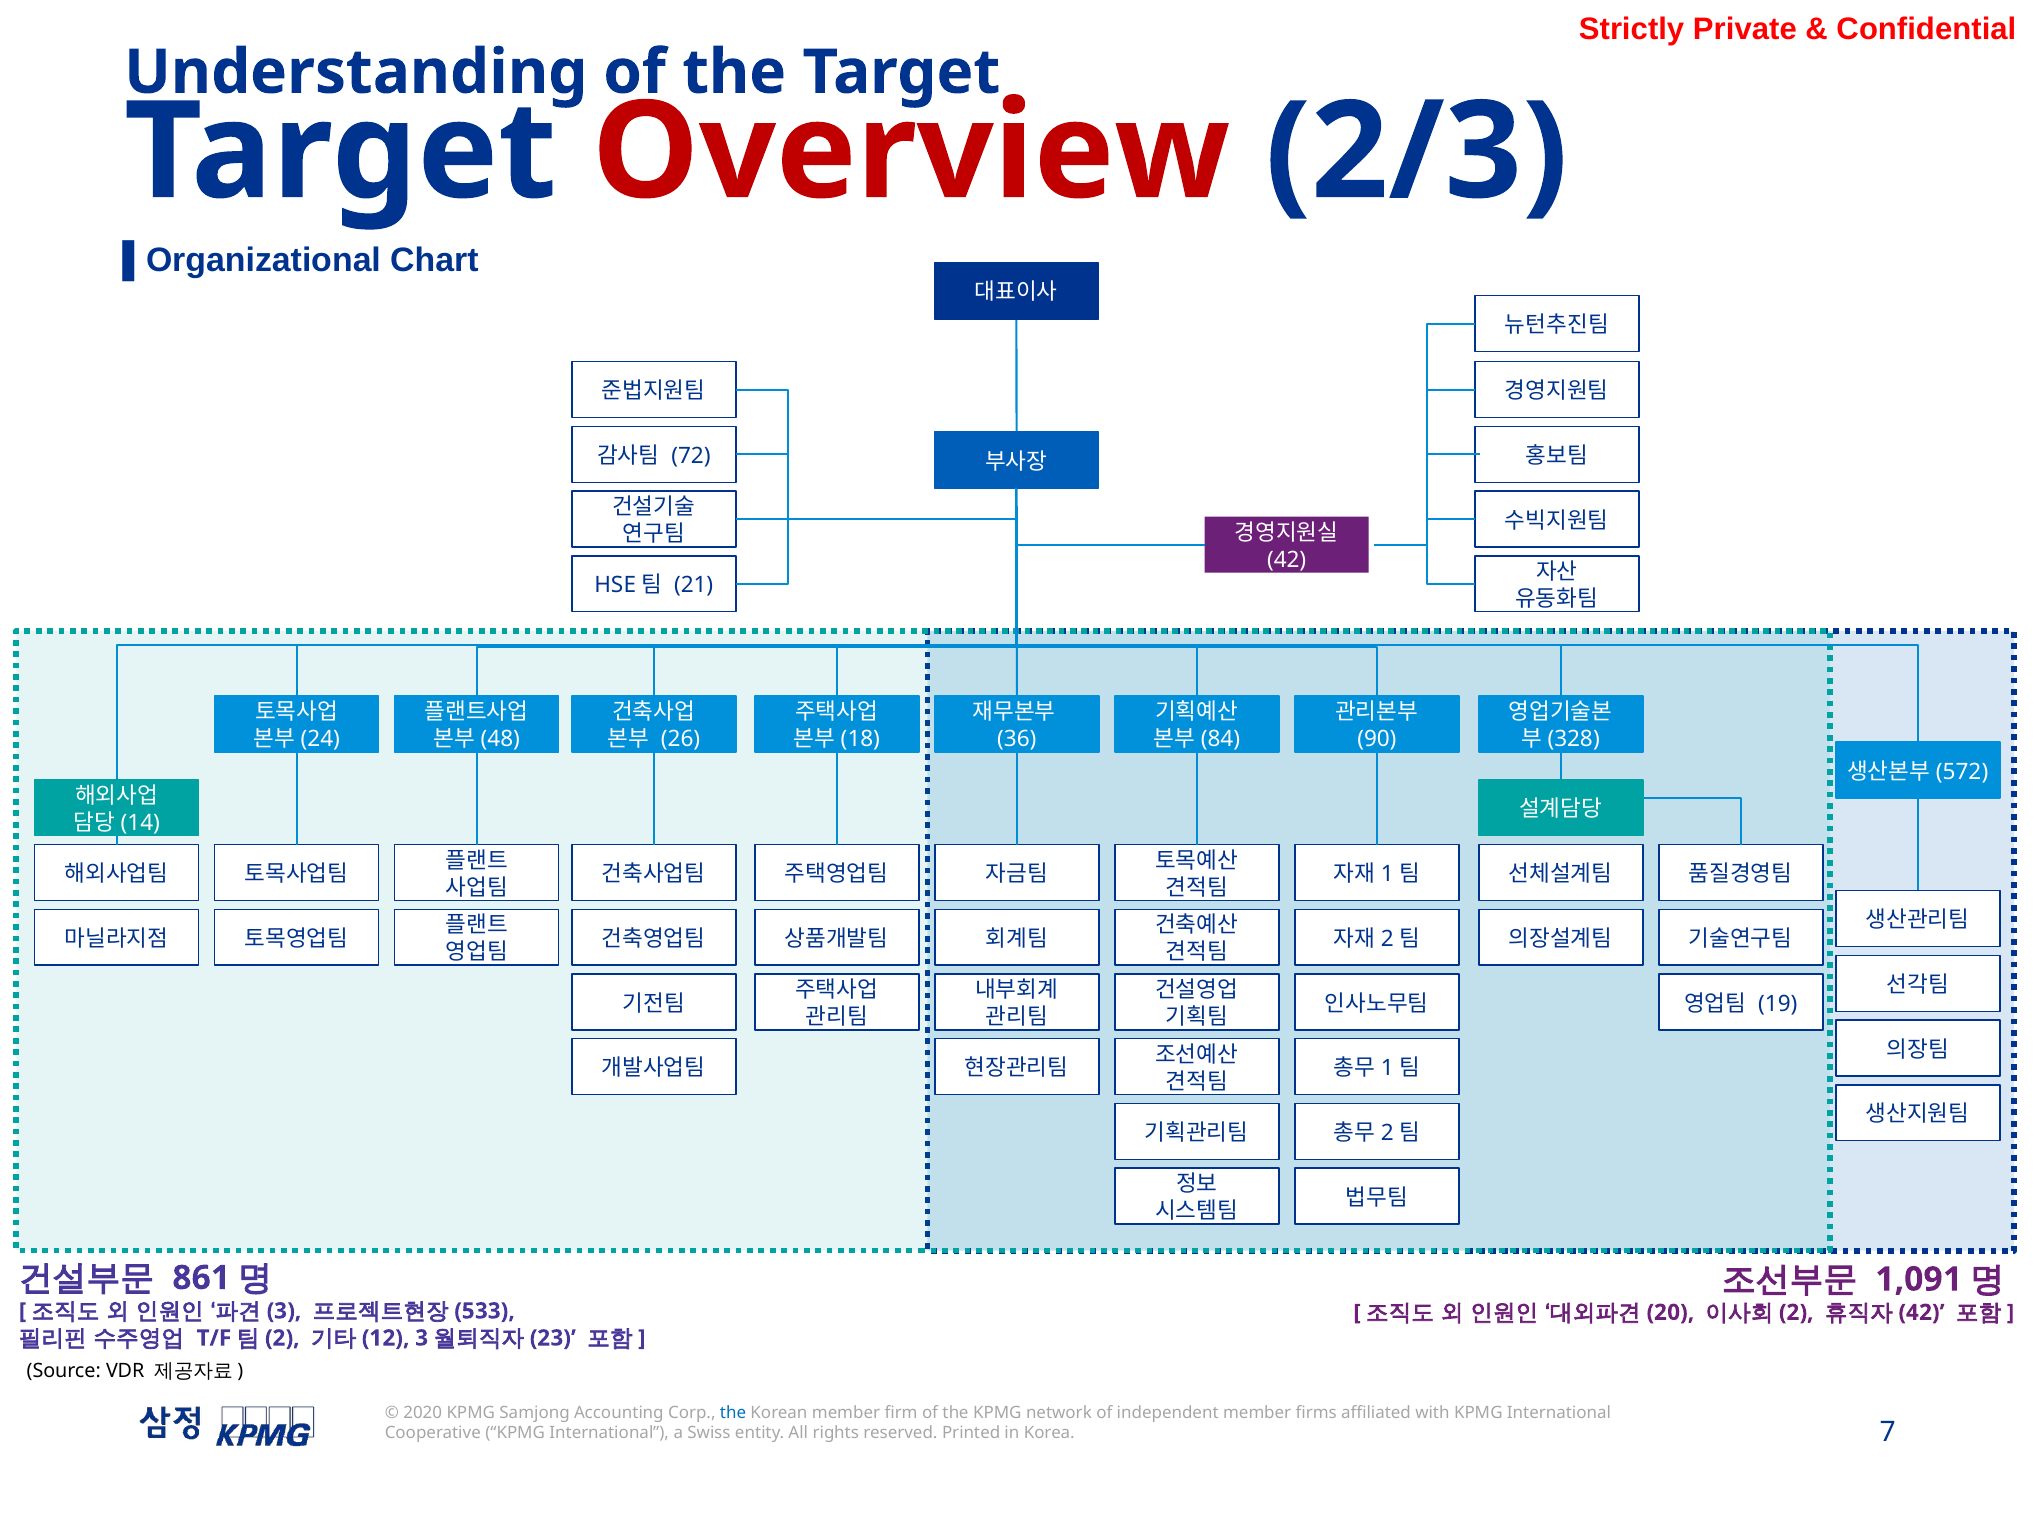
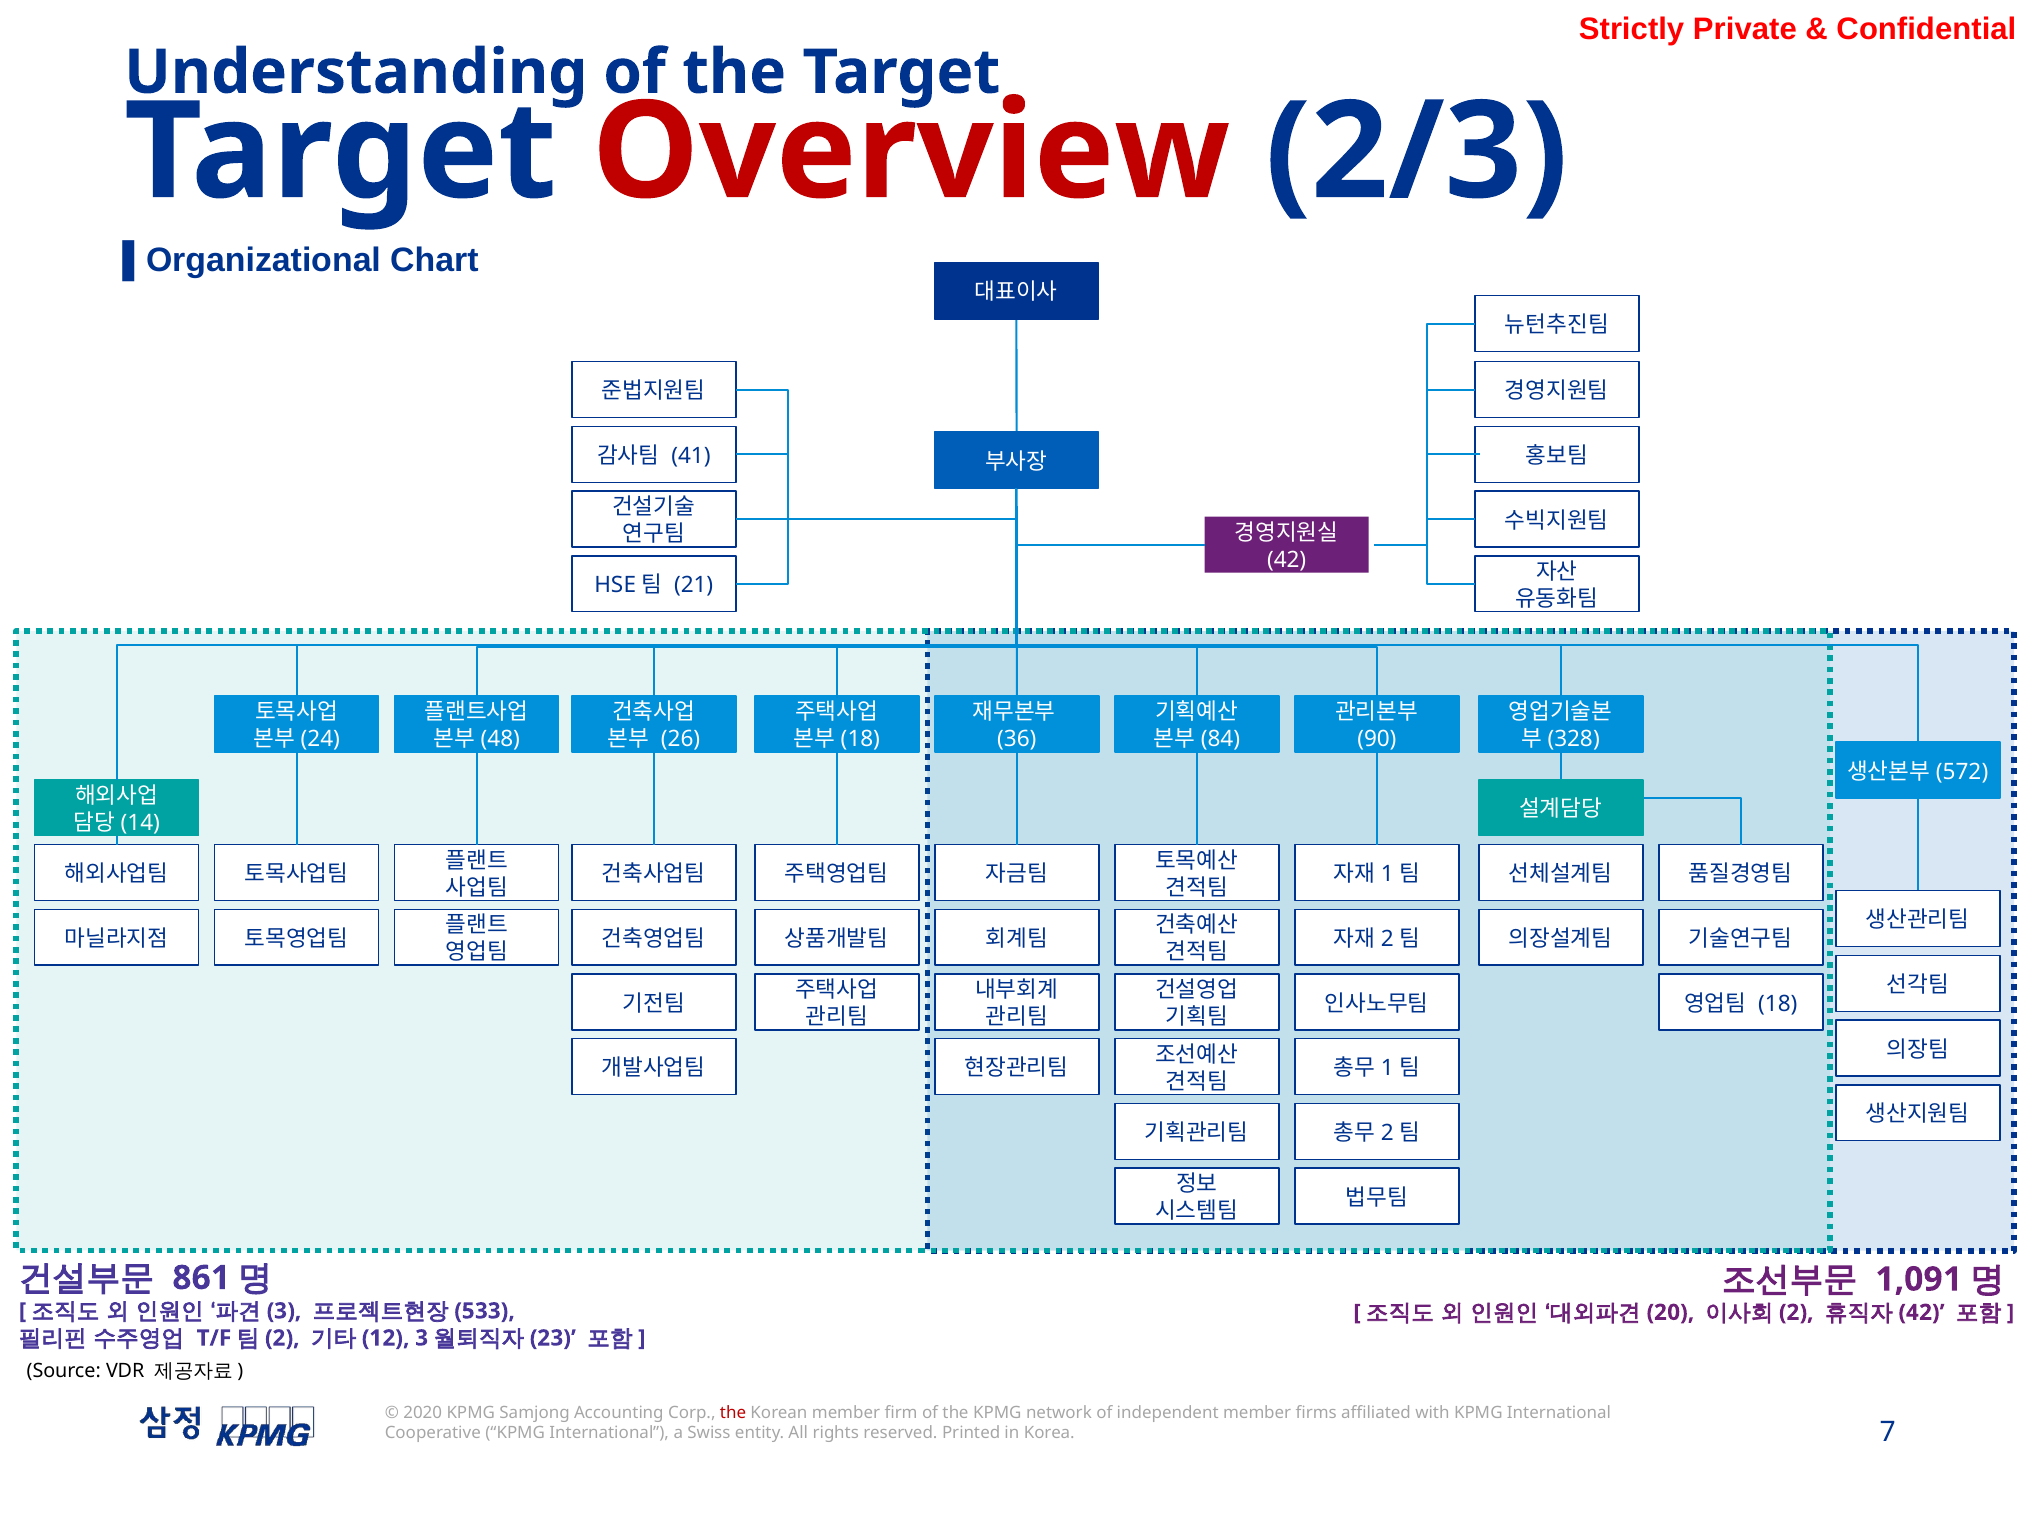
72: 72 -> 41 (691, 456)
19: 19 -> 18 (1778, 1003)
the colour: blue -> red (733, 1413)
